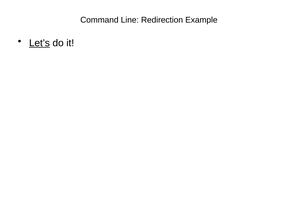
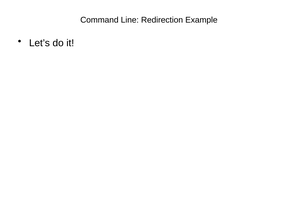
Let’s underline: present -> none (39, 43)
